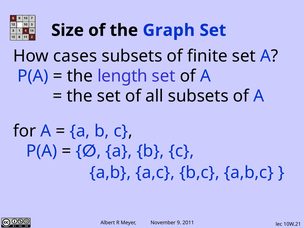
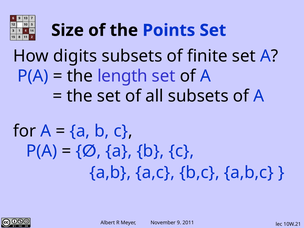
Graph: Graph -> Points (169, 30)
cases: cases -> digits (75, 56)
